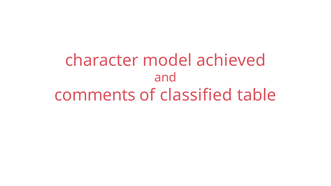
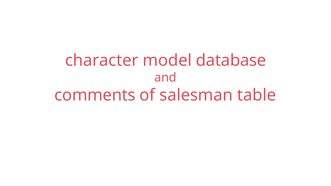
achieved: achieved -> database (231, 60)
classified: classified -> salesman (196, 95)
